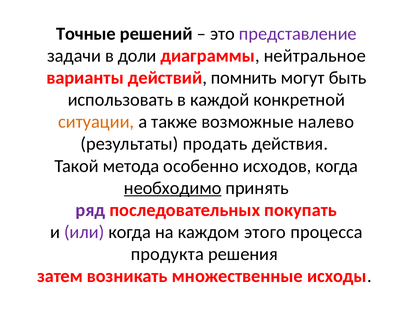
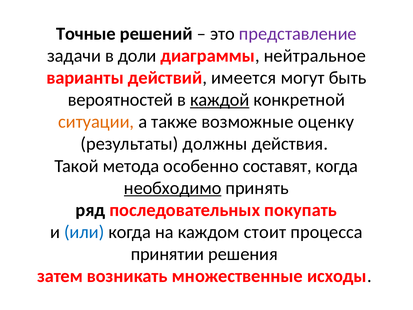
помнить: помнить -> имеется (244, 78)
использовать: использовать -> вероятностей (120, 100)
каждой underline: none -> present (220, 100)
налево: налево -> оценку (326, 122)
продать: продать -> должны (215, 144)
исходов: исходов -> составят (277, 166)
ряд colour: purple -> black (90, 210)
или colour: purple -> blue (84, 232)
этого: этого -> стоит (265, 232)
продукта: продукта -> принятии (167, 254)
